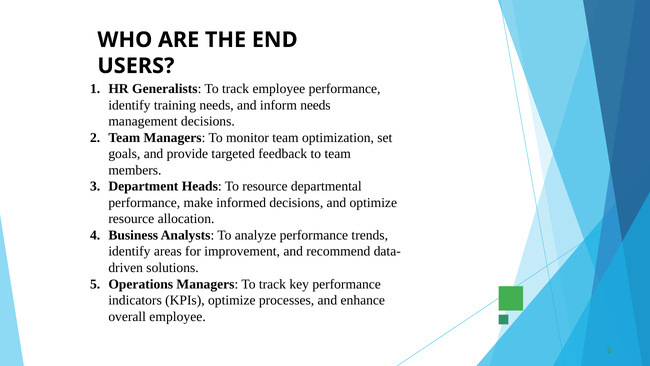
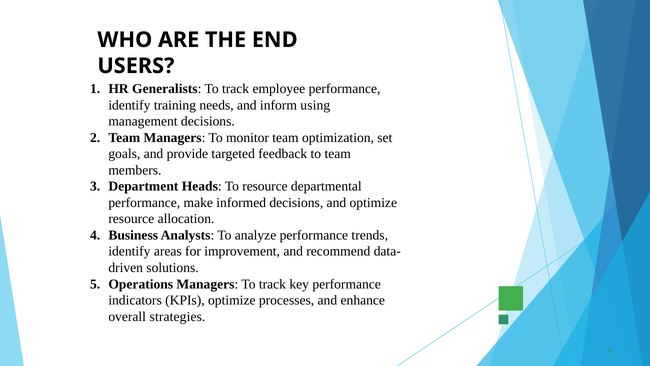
inform needs: needs -> using (315, 105)
overall employee: employee -> strategies (178, 316)
